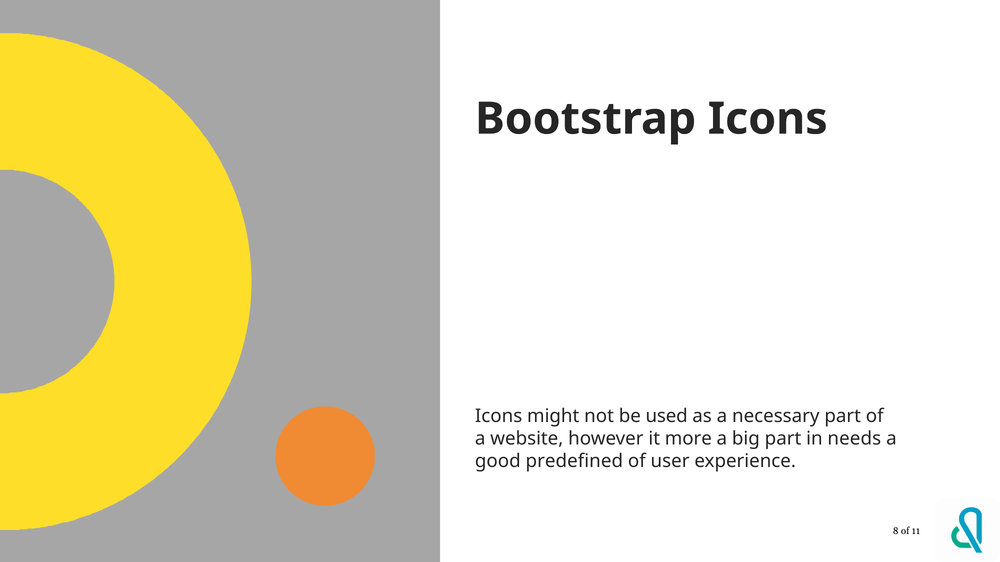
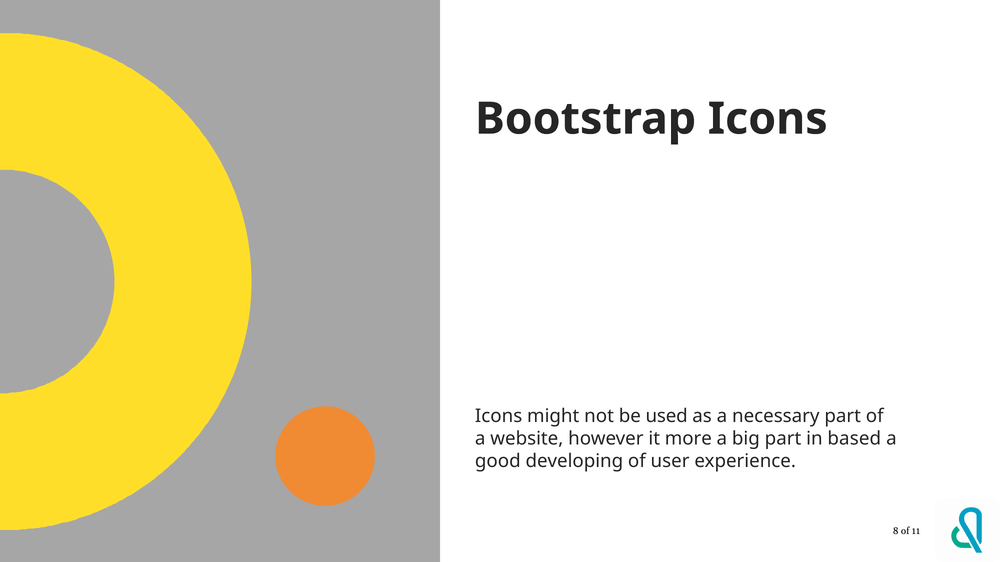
needs: needs -> based (854, 439)
predefined: predefined -> developing (574, 461)
